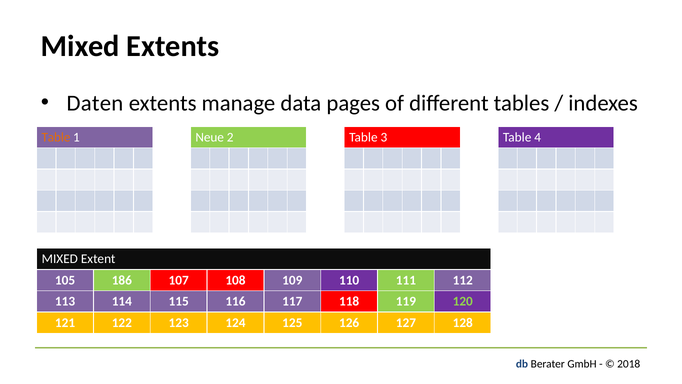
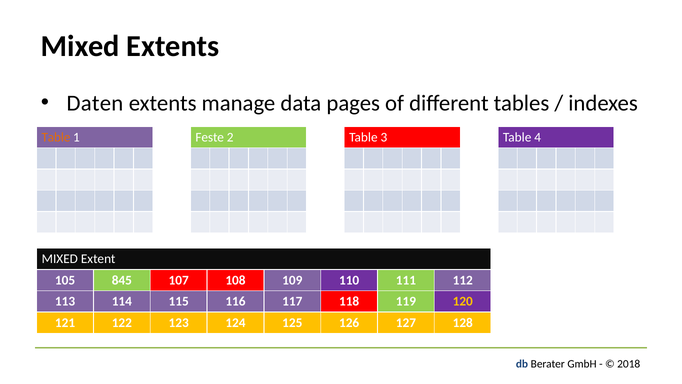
Neue: Neue -> Feste (210, 137)
186: 186 -> 845 (122, 280)
120 colour: light green -> yellow (463, 301)
